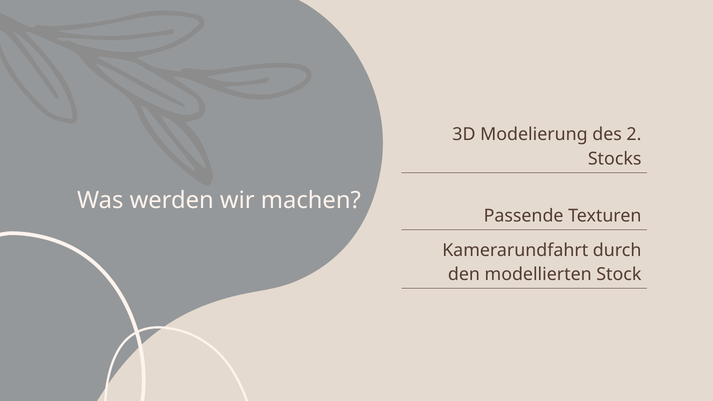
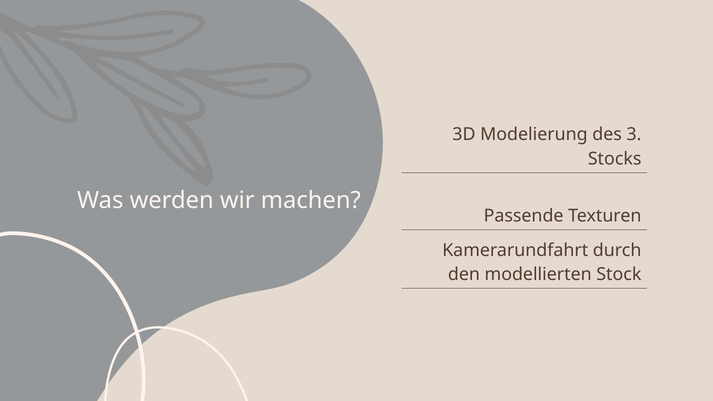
2: 2 -> 3 (634, 134)
